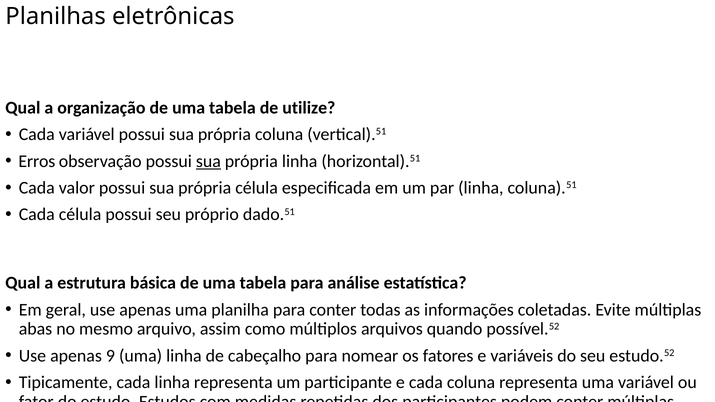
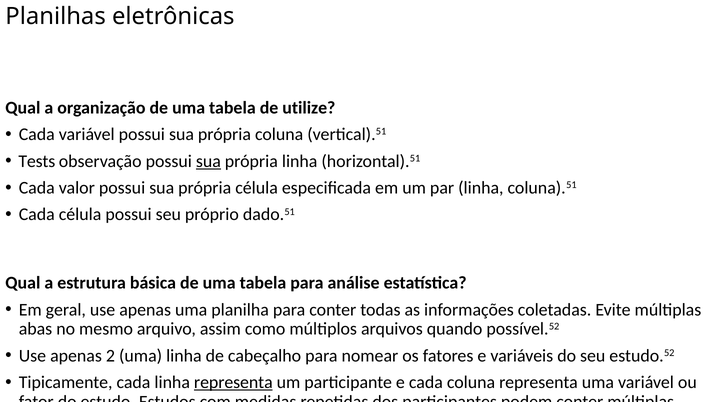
Erros: Erros -> Tests (37, 161)
9: 9 -> 2 (110, 356)
representa underline: none -> present (233, 383)
